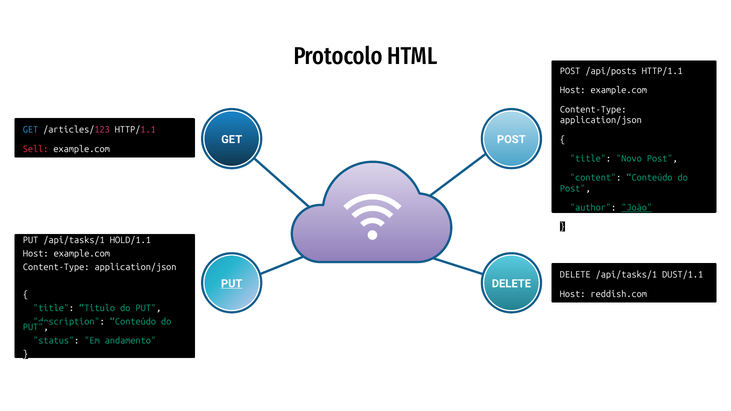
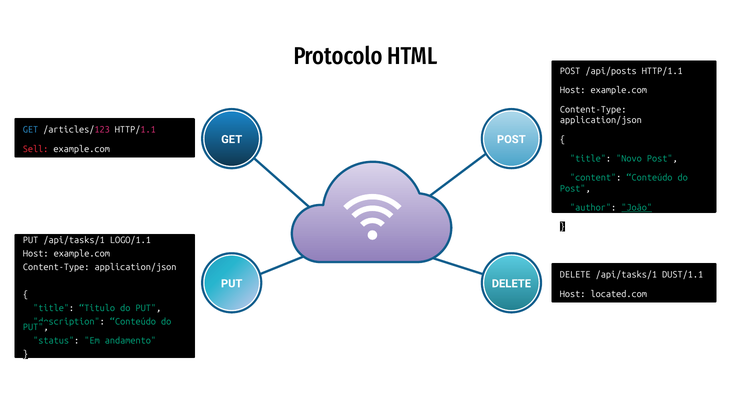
HOLD/1.1: HOLD/1.1 -> LOGO/1.1 (130, 240)
PUT underline: present -> none (232, 284)
reddish.com: reddish.com -> located.com (619, 295)
